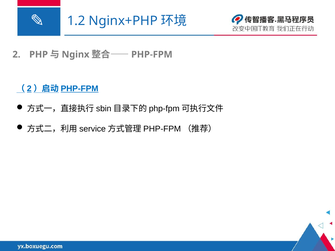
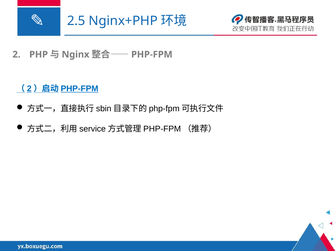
1.2: 1.2 -> 2.5 (76, 21)
